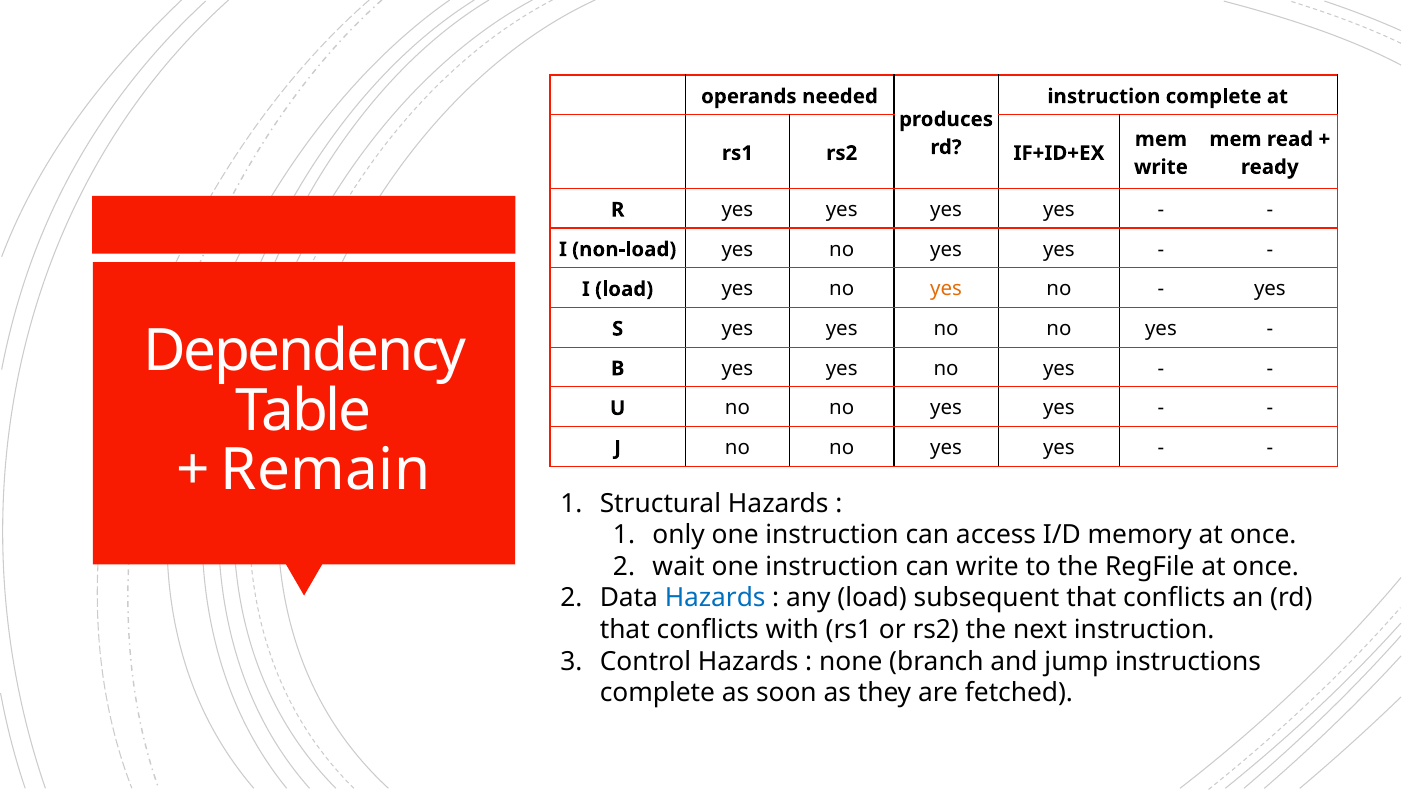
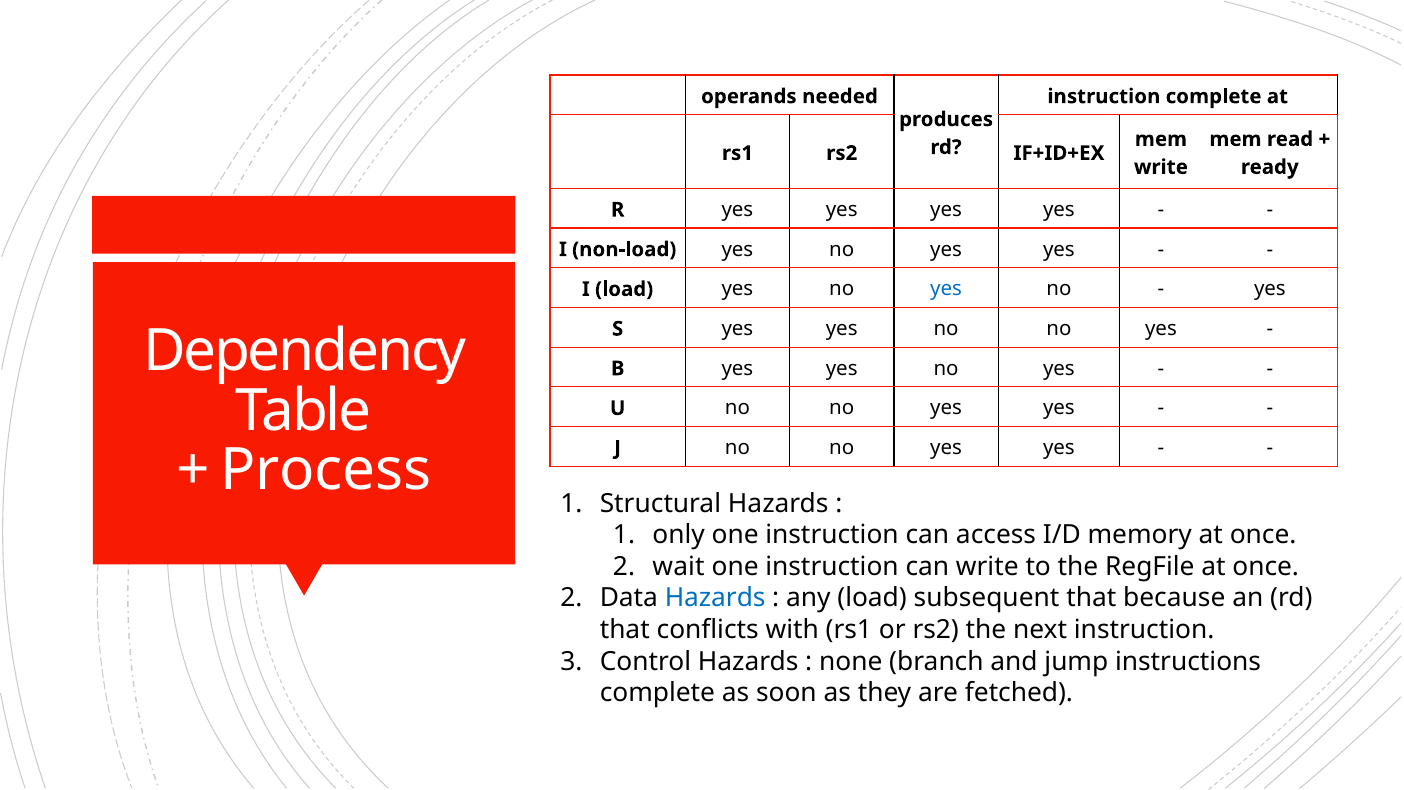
yes colour: orange -> blue (946, 289)
Remain: Remain -> Process (326, 470)
conflicts: conflicts -> because (1174, 598)
